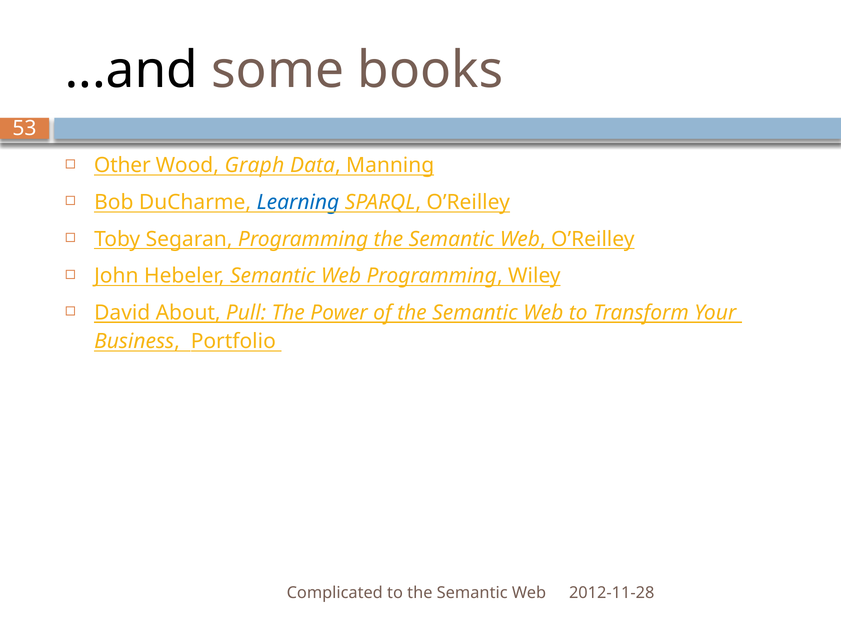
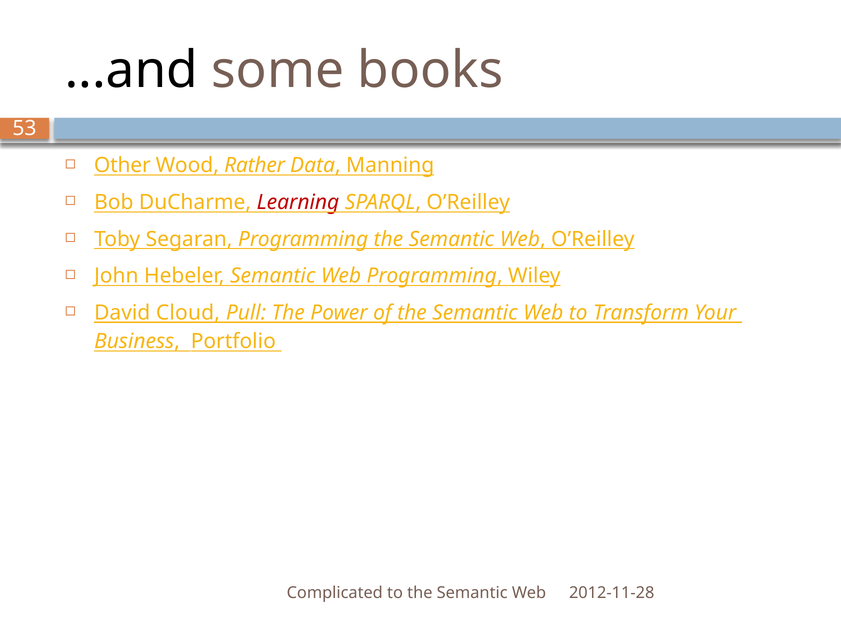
Graph: Graph -> Rather (255, 165)
Learning colour: blue -> red (298, 202)
About: About -> Cloud (188, 313)
